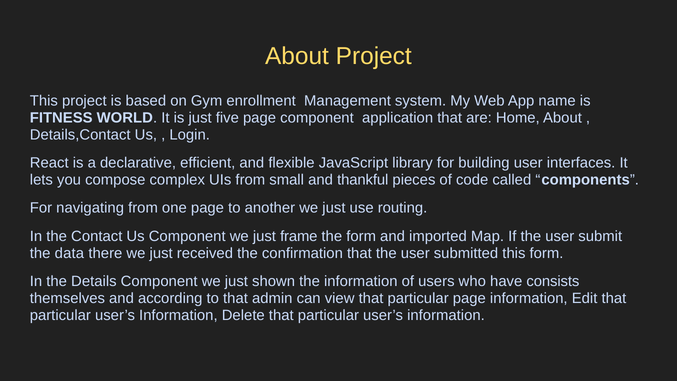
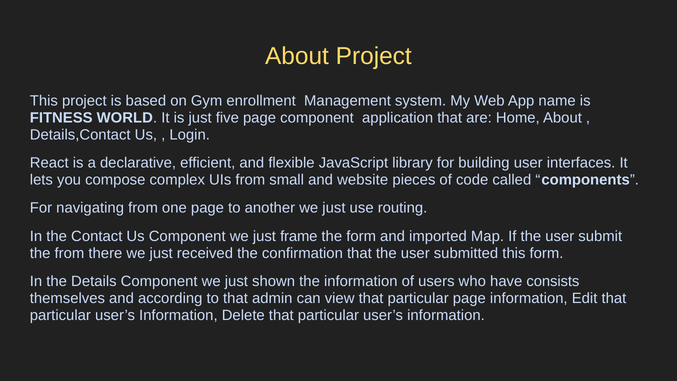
thankful: thankful -> website (363, 180)
the data: data -> from (69, 253)
